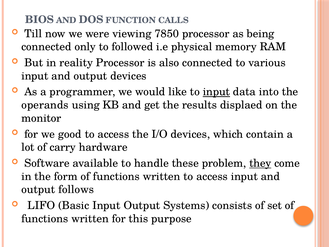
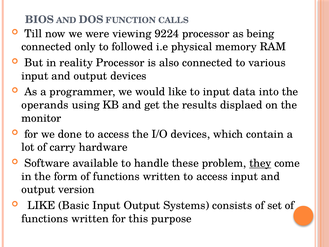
7850: 7850 -> 9224 (167, 34)
input underline: present -> none (216, 92)
good: good -> done (70, 134)
follows: follows -> version (76, 189)
LIFO: LIFO -> LIKE (41, 205)
